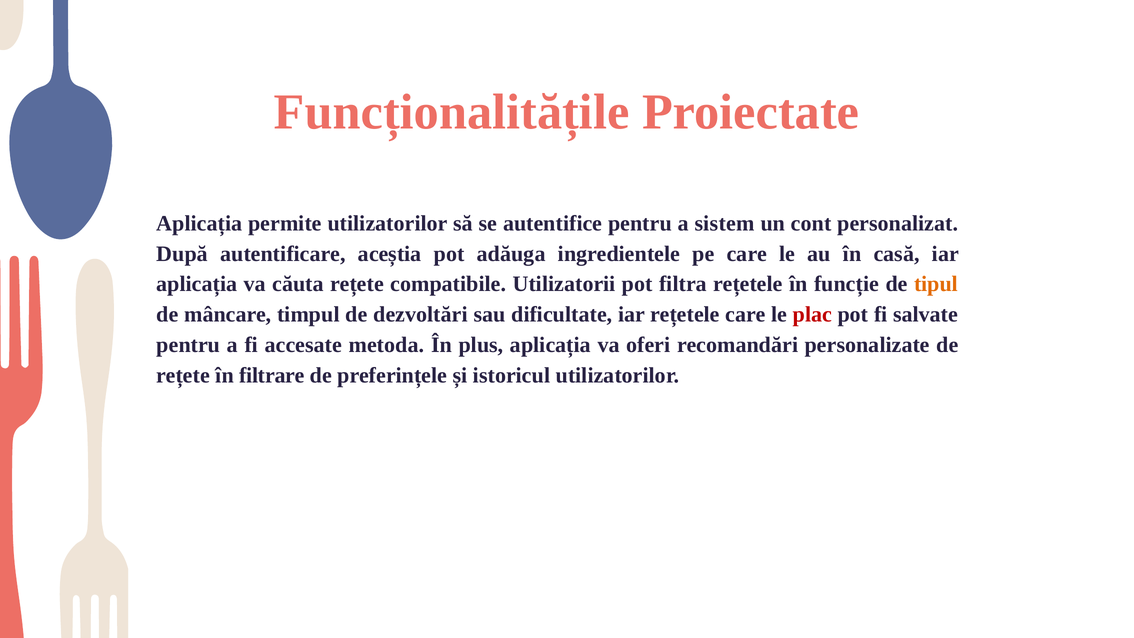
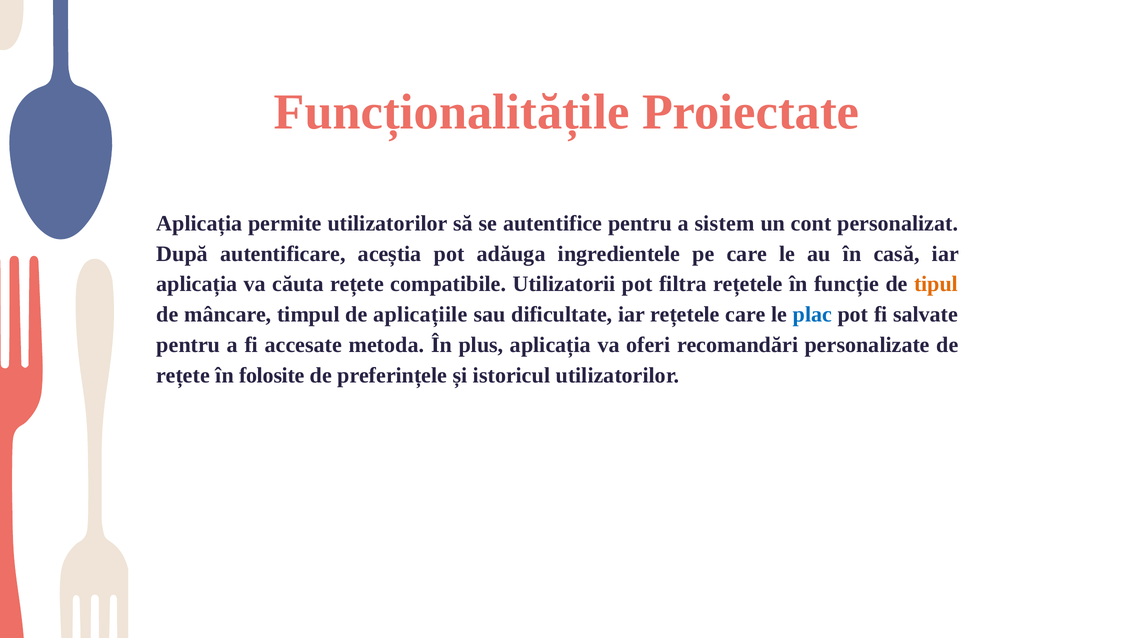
dezvoltări: dezvoltări -> aplicațiile (420, 315)
plac colour: red -> blue (812, 315)
filtrare: filtrare -> folosite (272, 375)
